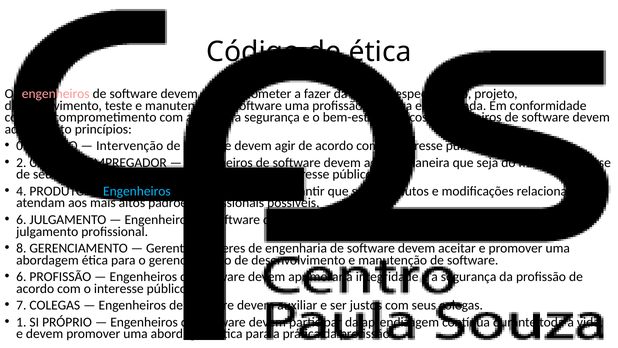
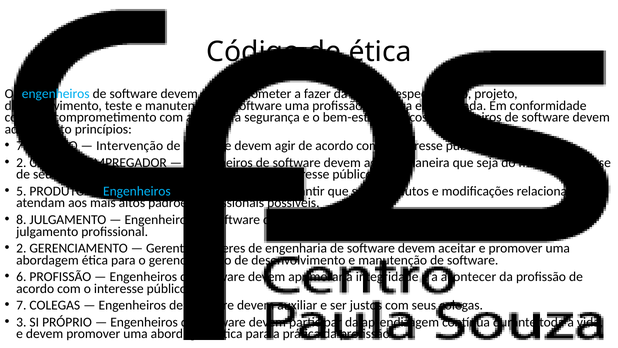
engenheiros colour: pink -> light blue (56, 94)
0: 0 -> 7 (21, 146)
4: 4 -> 5 (21, 191)
6: 6 -> 8 (21, 220)
8: 8 -> 2 (21, 248)
e a segurança: segurança -> acontecer (469, 277)
1: 1 -> 3 (21, 322)
